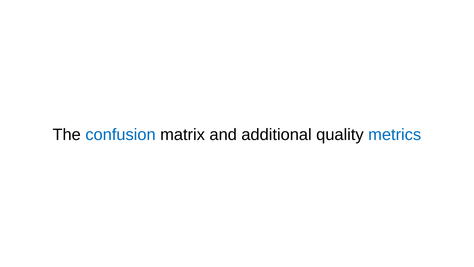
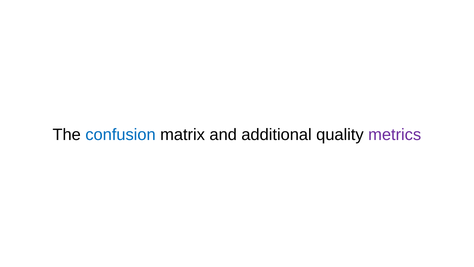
metrics colour: blue -> purple (395, 134)
